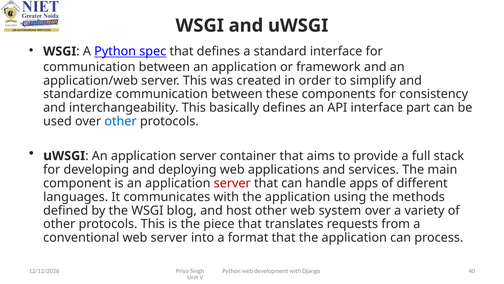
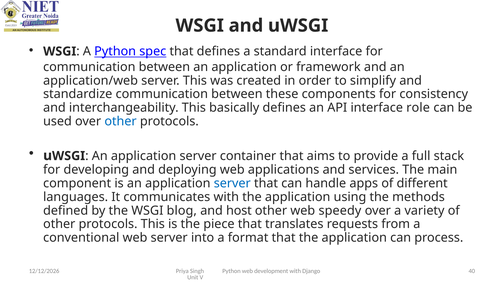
part: part -> role (418, 108)
server colour: red -> blue (232, 183)
system: system -> speedy (340, 210)
